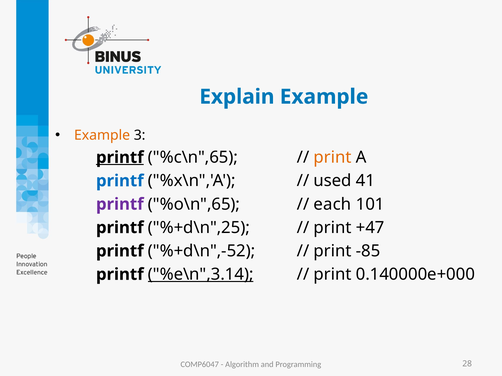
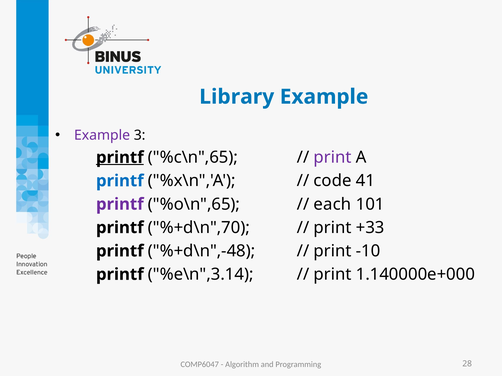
Explain: Explain -> Library (237, 97)
Example colour: orange -> purple (102, 135)
print colour: orange -> purple (333, 158)
used: used -> code (333, 181)
%+d\n",25: %+d\n",25 -> %+d\n",70 (199, 228)
+47: +47 -> +33 (370, 228)
%+d\n",-52: %+d\n",-52 -> %+d\n",-48 (202, 251)
-85: -85 -> -10 (368, 251)
%e\n",3.14 underline: present -> none (201, 275)
0.140000e+000: 0.140000e+000 -> 1.140000e+000 (415, 275)
